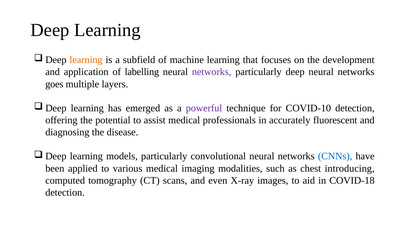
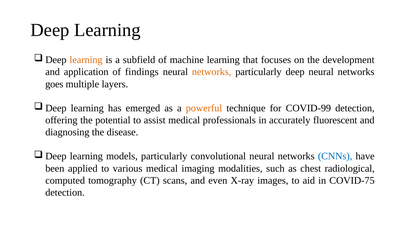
labelling: labelling -> findings (142, 72)
networks colour: purple -> orange (212, 72)
powerful colour: purple -> orange (204, 108)
COVID-10: COVID-10 -> COVID-99 (308, 108)
introducing: introducing -> radiological (350, 168)
COVID-18: COVID-18 -> COVID-75 (352, 181)
